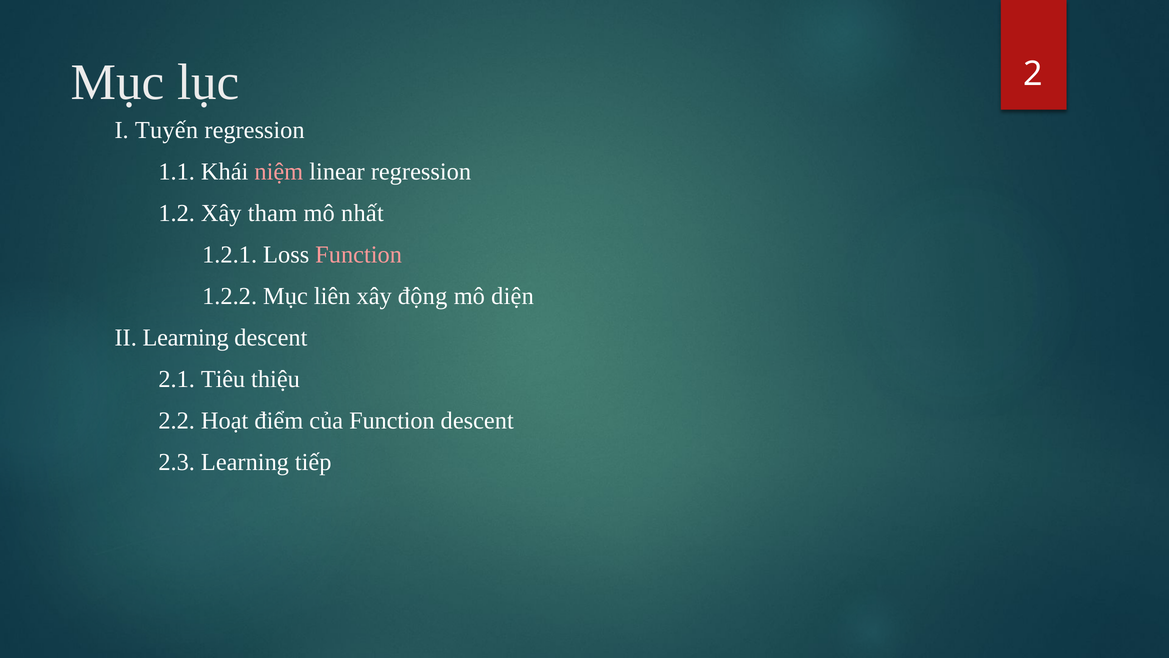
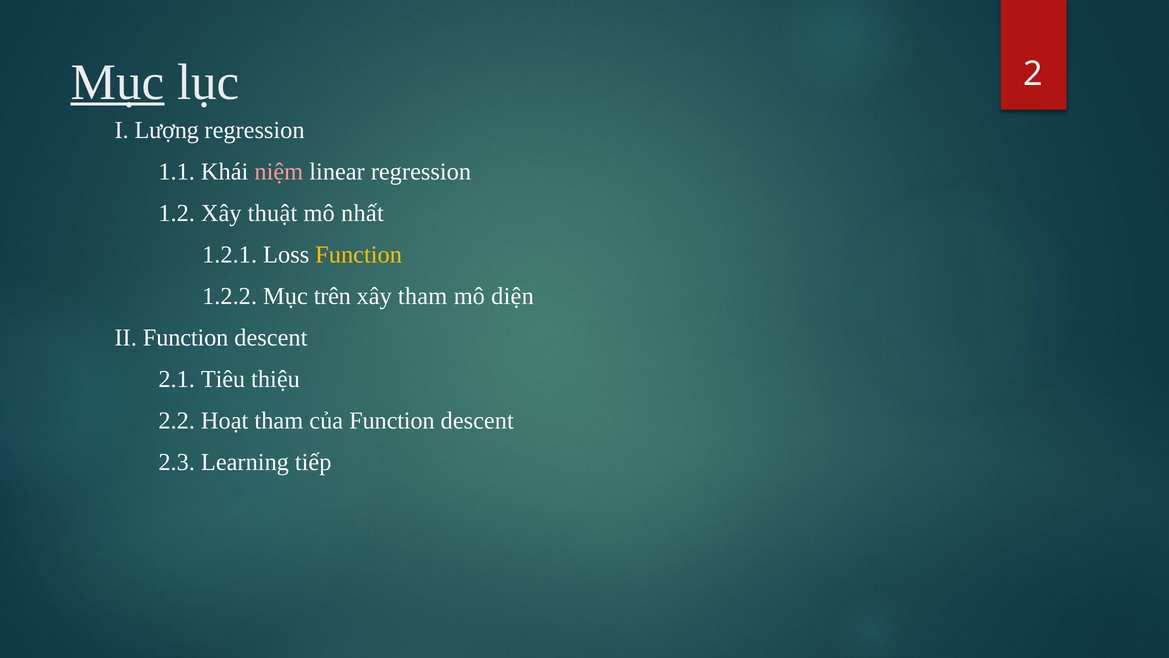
Mục underline: none -> present (118, 82)
Tuyến: Tuyến -> Lượng (167, 130)
tham: tham -> thuật (273, 213)
Function colour: pink -> yellow (359, 255)
liên: liên -> trên (332, 296)
xây động: động -> tham (423, 296)
II Learning: Learning -> Function (186, 337)
Hoạt điểm: điểm -> tham (279, 420)
